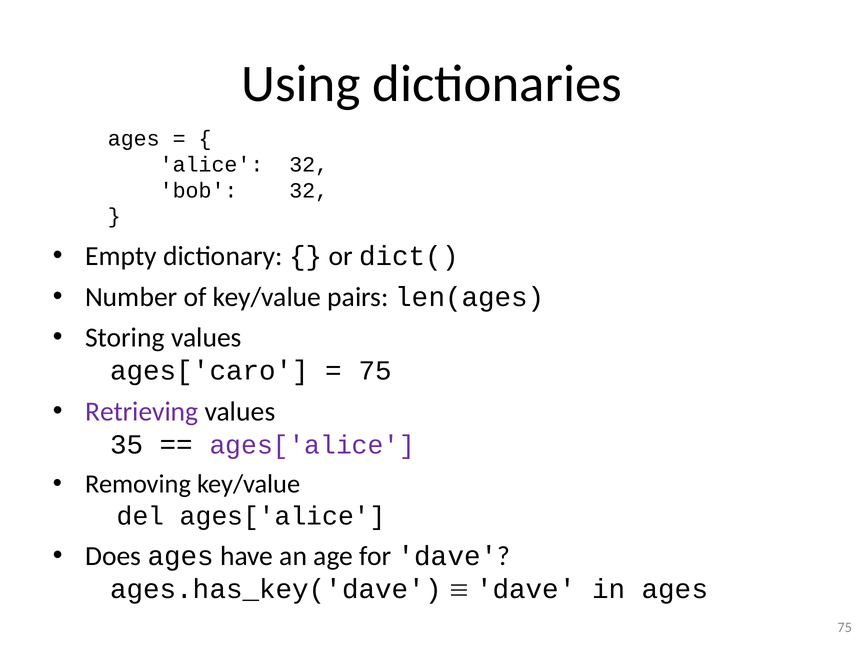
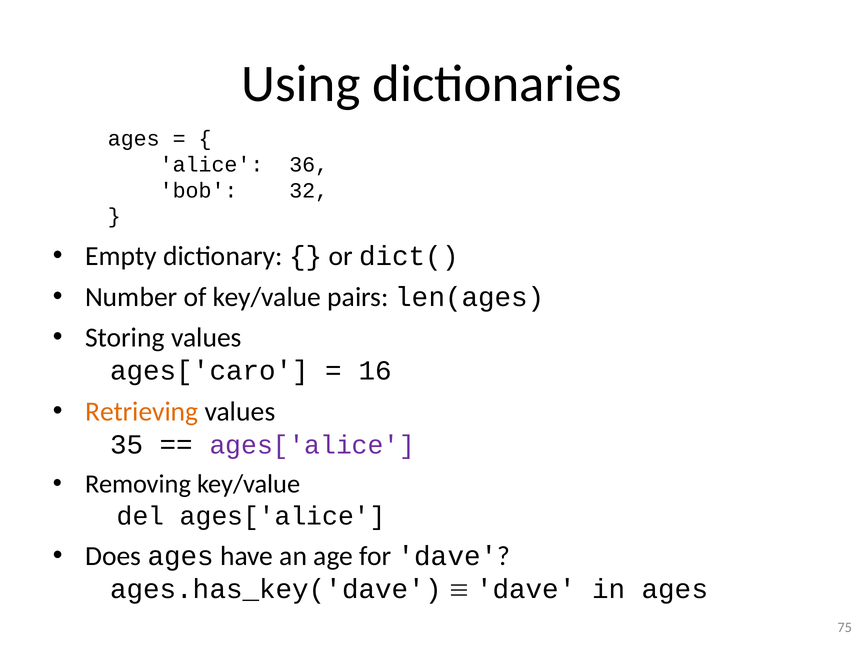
alice 32: 32 -> 36 (309, 164)
75: 75 -> 16 (375, 371)
Retrieving colour: purple -> orange (142, 412)
